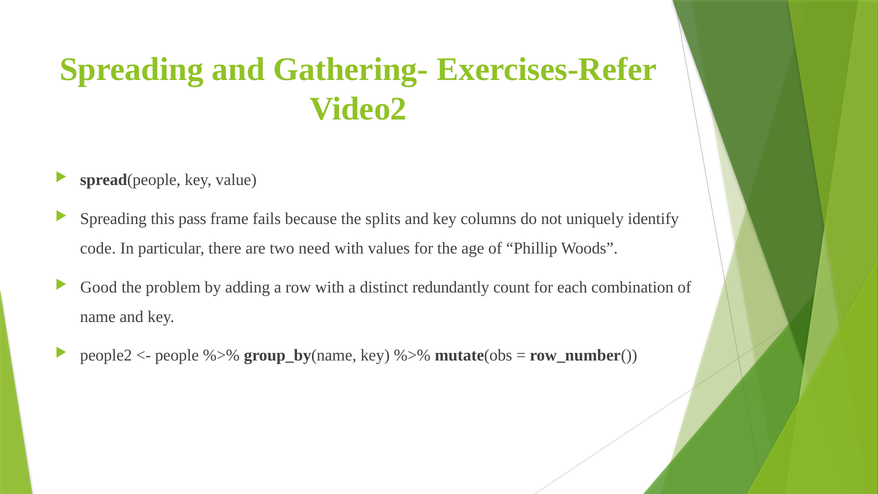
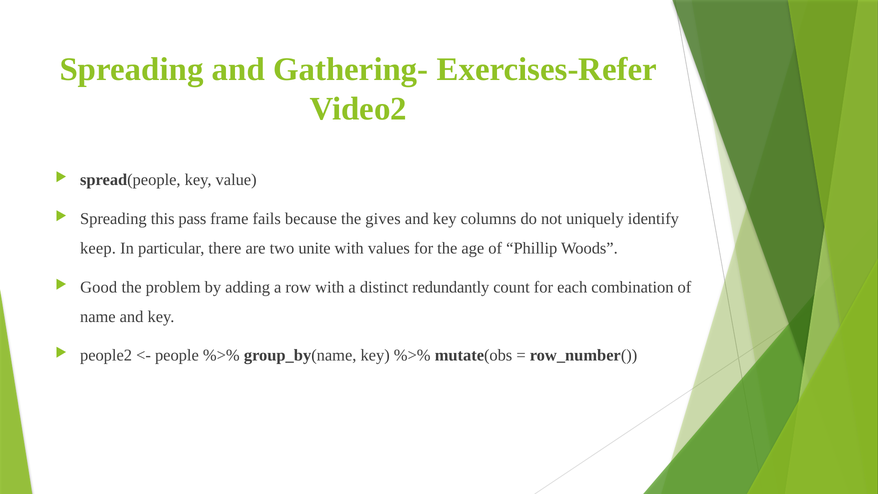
splits: splits -> gives (383, 219)
code: code -> keep (98, 248)
need: need -> unite (315, 248)
